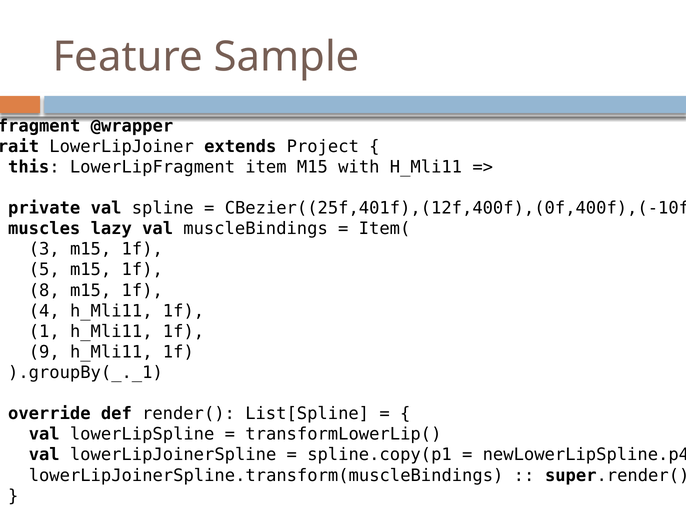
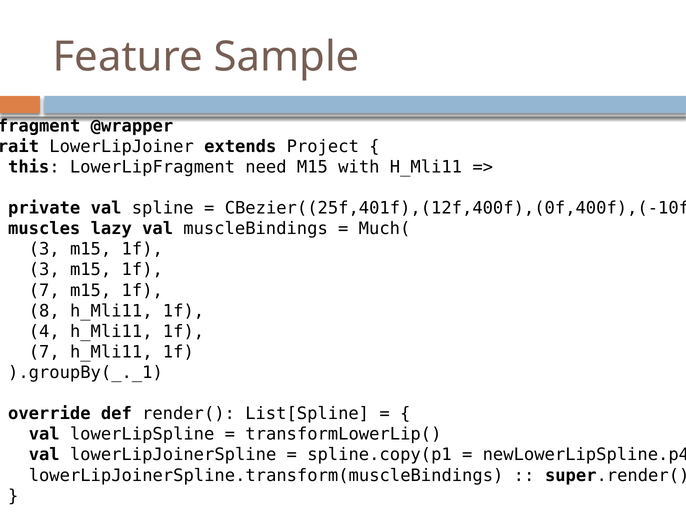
item: item -> need (266, 167)
Item(: Item( -> Much( (385, 229)
5: 5 -> 3 (44, 270)
8: 8 -> 7 (44, 291)
4: 4 -> 8 (44, 311)
1: 1 -> 4 (44, 332)
9: 9 -> 7 (44, 352)
